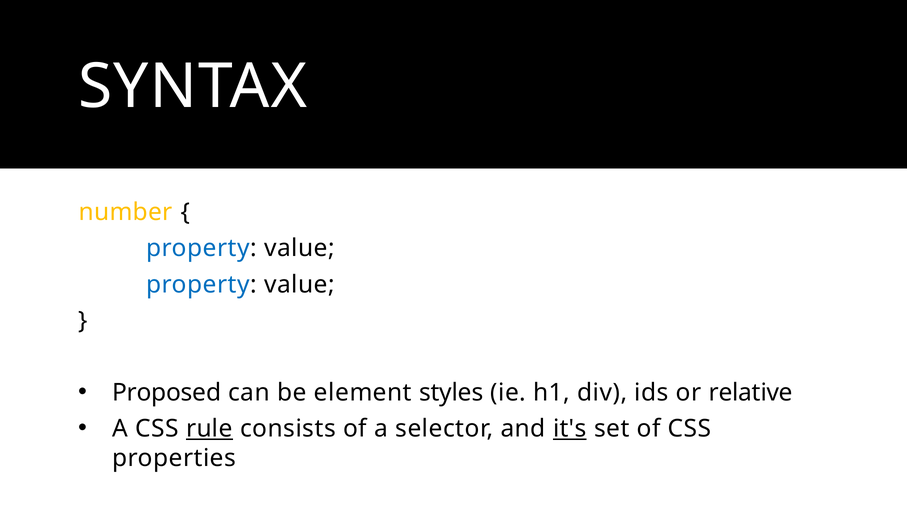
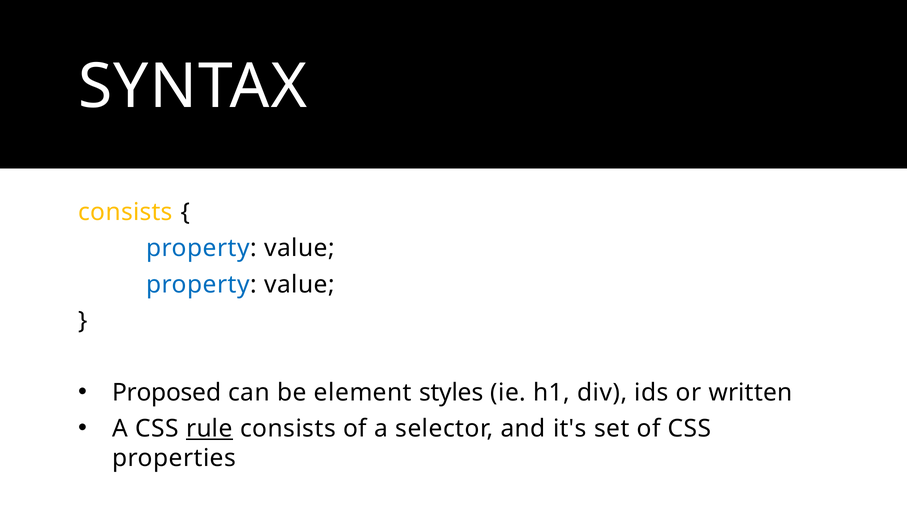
number: number -> consists (125, 212)
relative: relative -> written (750, 393)
it's underline: present -> none (570, 429)
